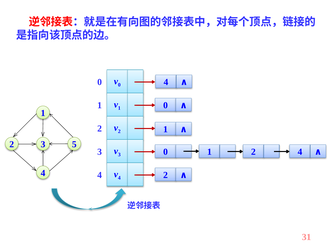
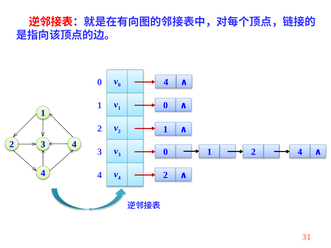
5: 5 -> 4 (74, 144)
